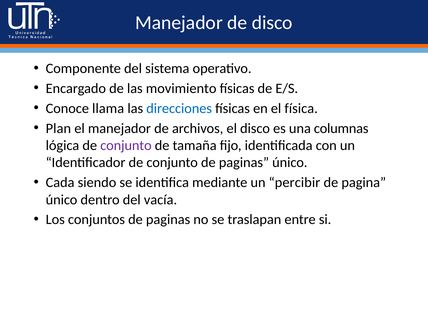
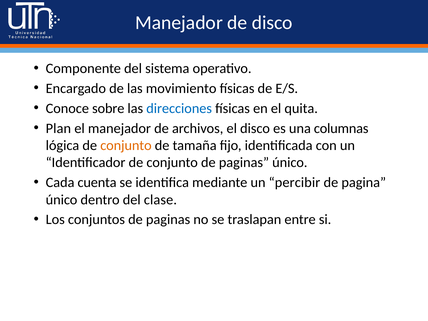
llama: llama -> sobre (108, 108)
física: física -> quita (301, 108)
conjunto colour: purple -> orange (126, 145)
siendo: siendo -> cuenta (97, 183)
vacía: vacía -> clase (160, 200)
